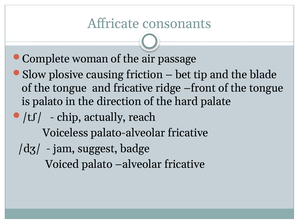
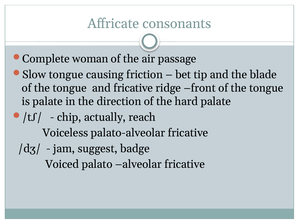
Slow plosive: plosive -> tongue (66, 75)
is palato: palato -> palate (48, 102)
